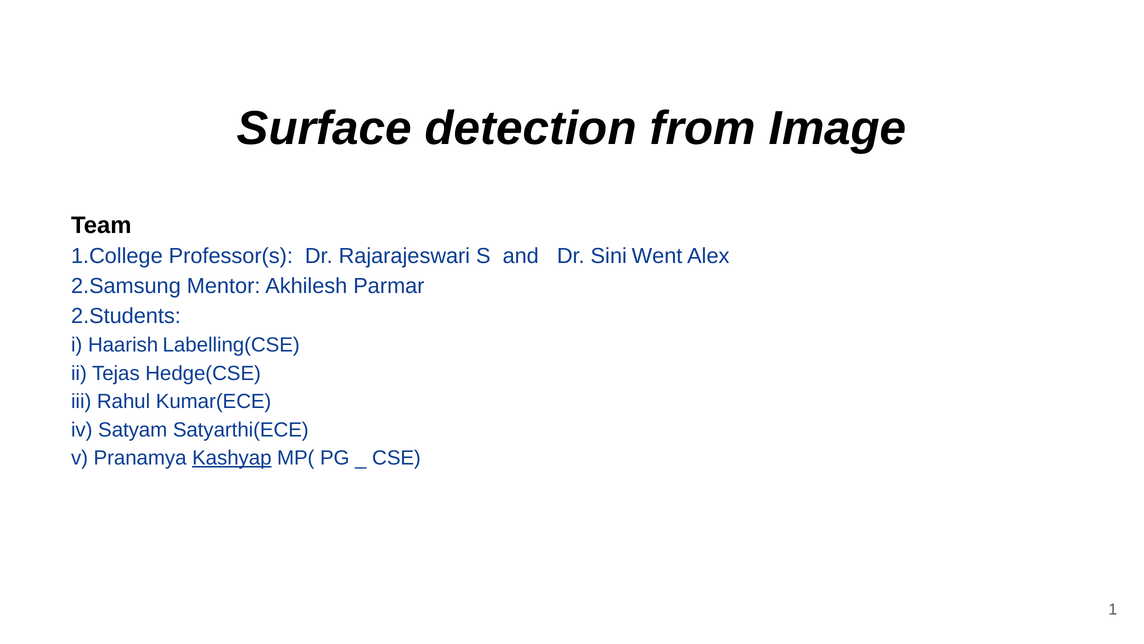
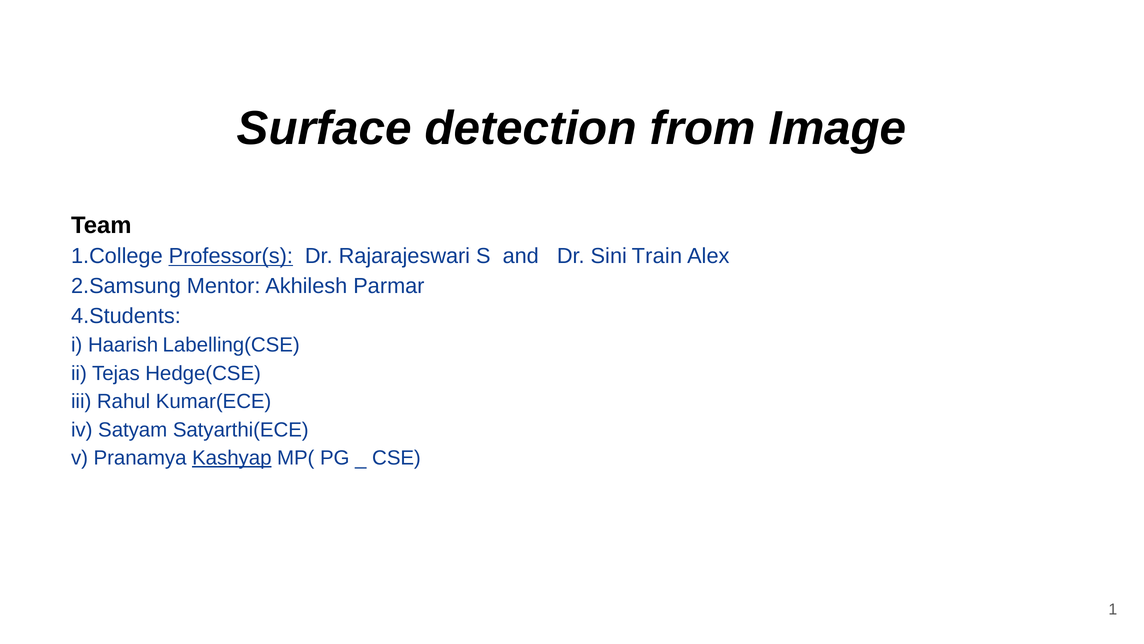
Professor(s underline: none -> present (231, 256)
Went: Went -> Train (657, 256)
2.Students: 2.Students -> 4.Students (126, 316)
